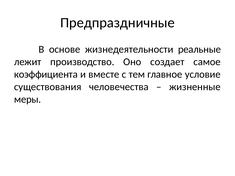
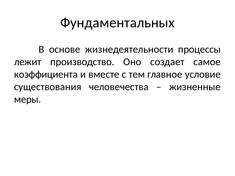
Предпраздничные: Предпраздничные -> Фундаментальных (117, 23)
реальные: реальные -> процессы (199, 49)
